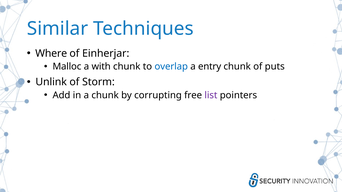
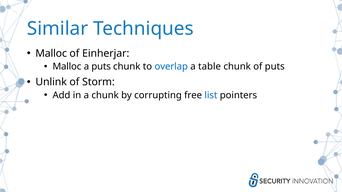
Where: Where -> Malloc (51, 54)
a with: with -> puts (101, 67)
entry: entry -> table (210, 67)
list colour: purple -> blue (211, 95)
